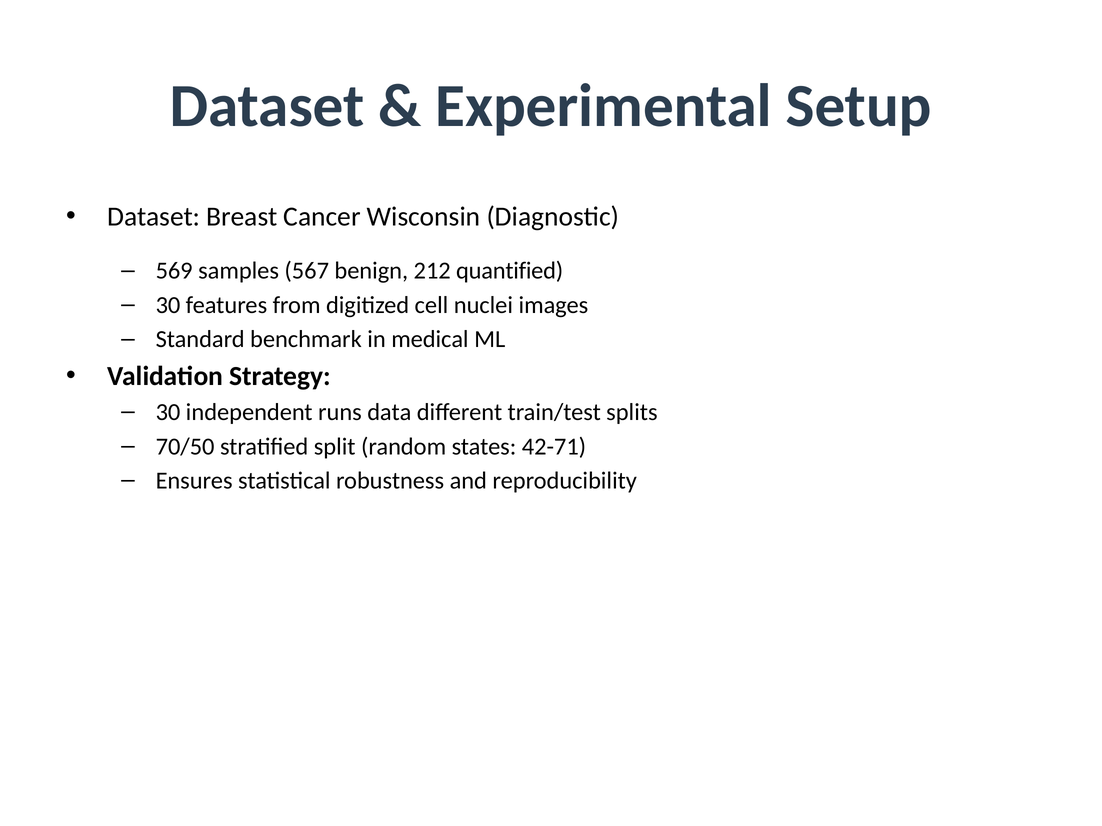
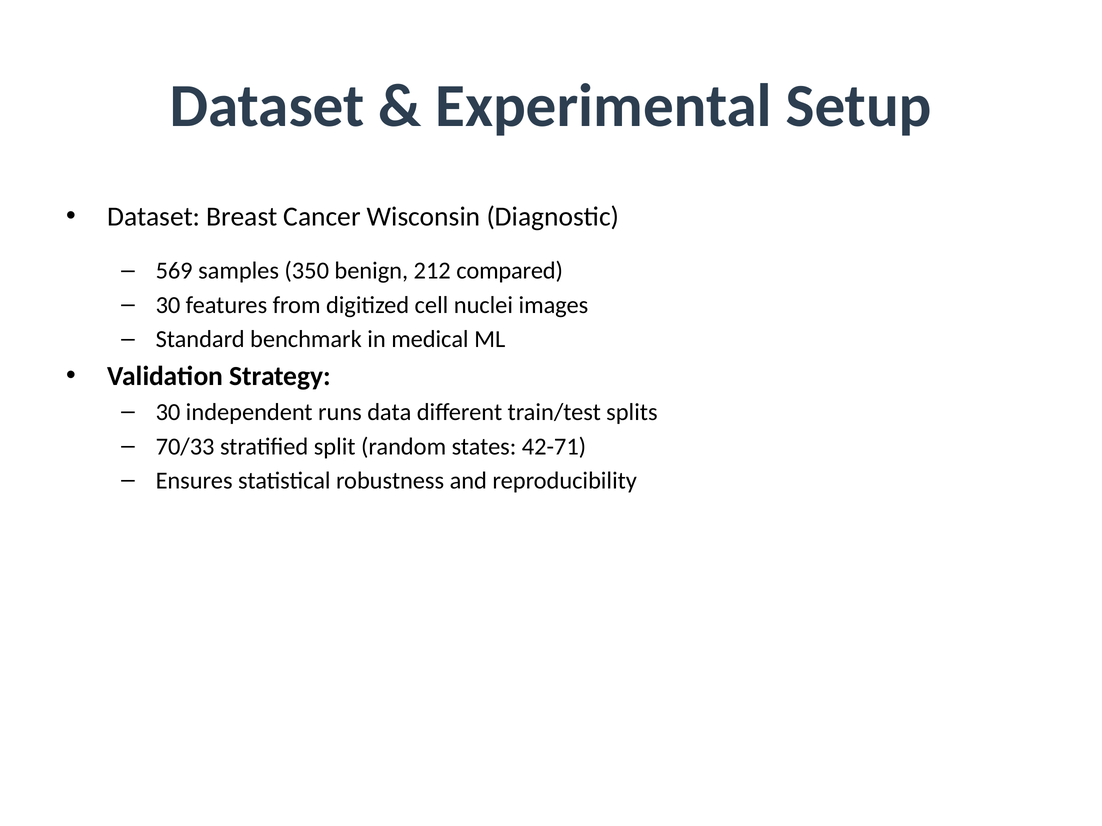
567: 567 -> 350 (307, 271)
quantified: quantified -> compared (510, 271)
70/50: 70/50 -> 70/33 (185, 447)
